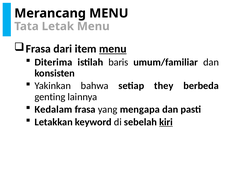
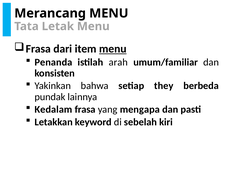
Diterima: Diterima -> Penanda (53, 62)
baris: baris -> arah (118, 62)
genting: genting -> pundak (50, 97)
kiri underline: present -> none (166, 122)
